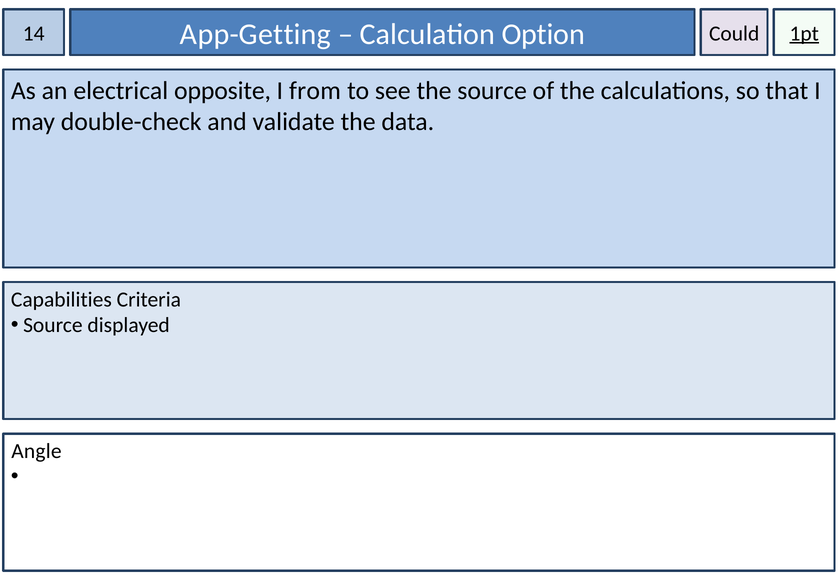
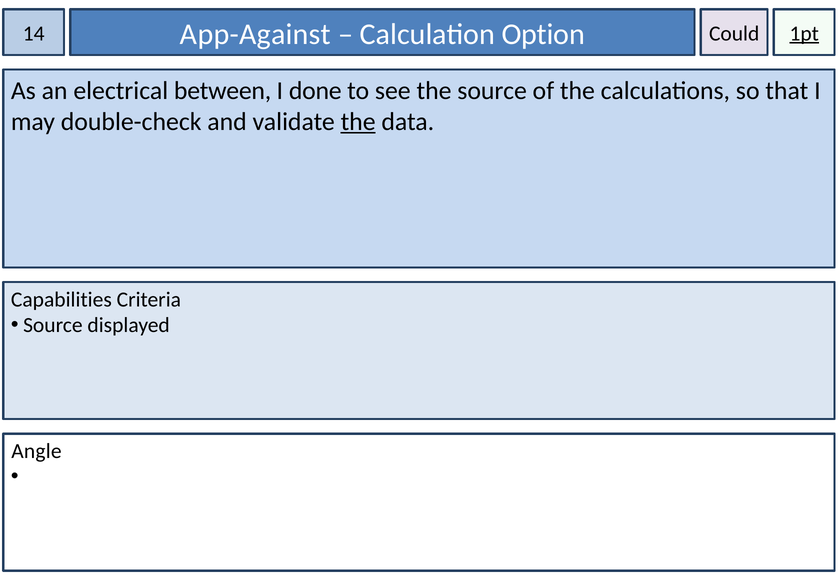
App-Getting: App-Getting -> App-Against (255, 34)
opposite: opposite -> between (223, 91)
from: from -> done (315, 91)
the underline: none -> present (358, 122)
